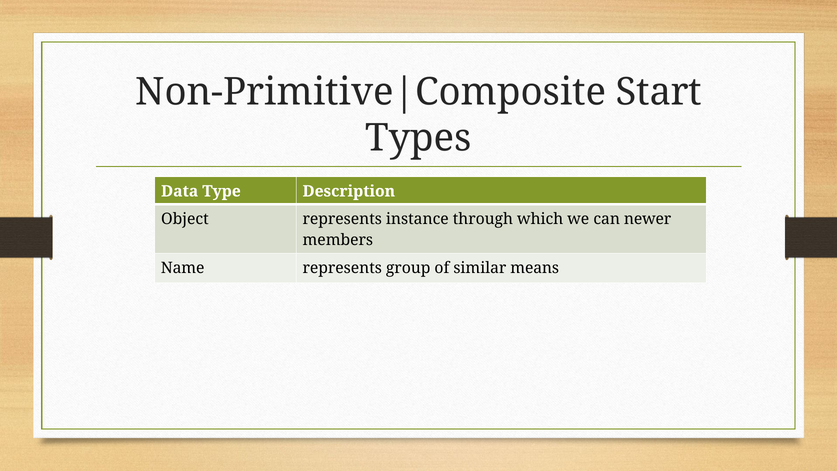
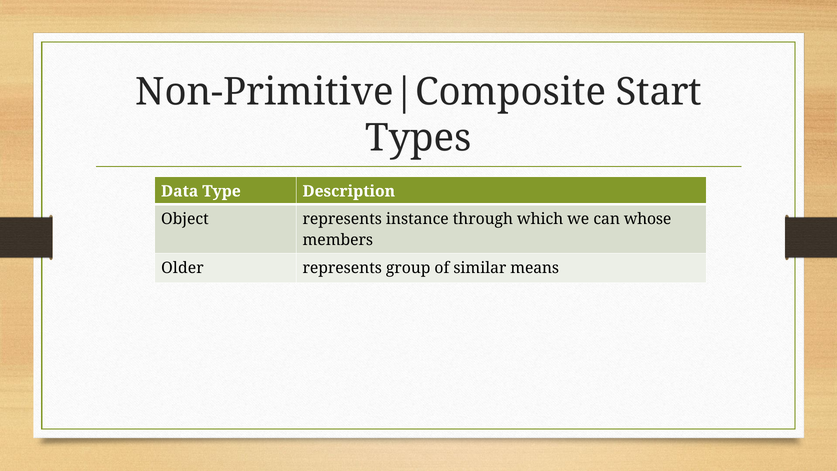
newer: newer -> whose (648, 219)
Name: Name -> Older (182, 268)
